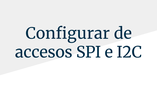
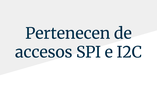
Configurar: Configurar -> Pertenecen (68, 34)
